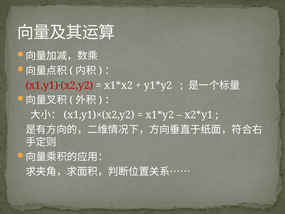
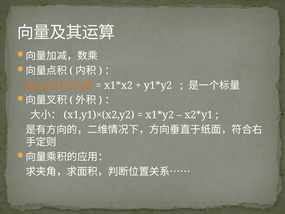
x1,y1)·(x2,y2 colour: red -> orange (59, 85)
